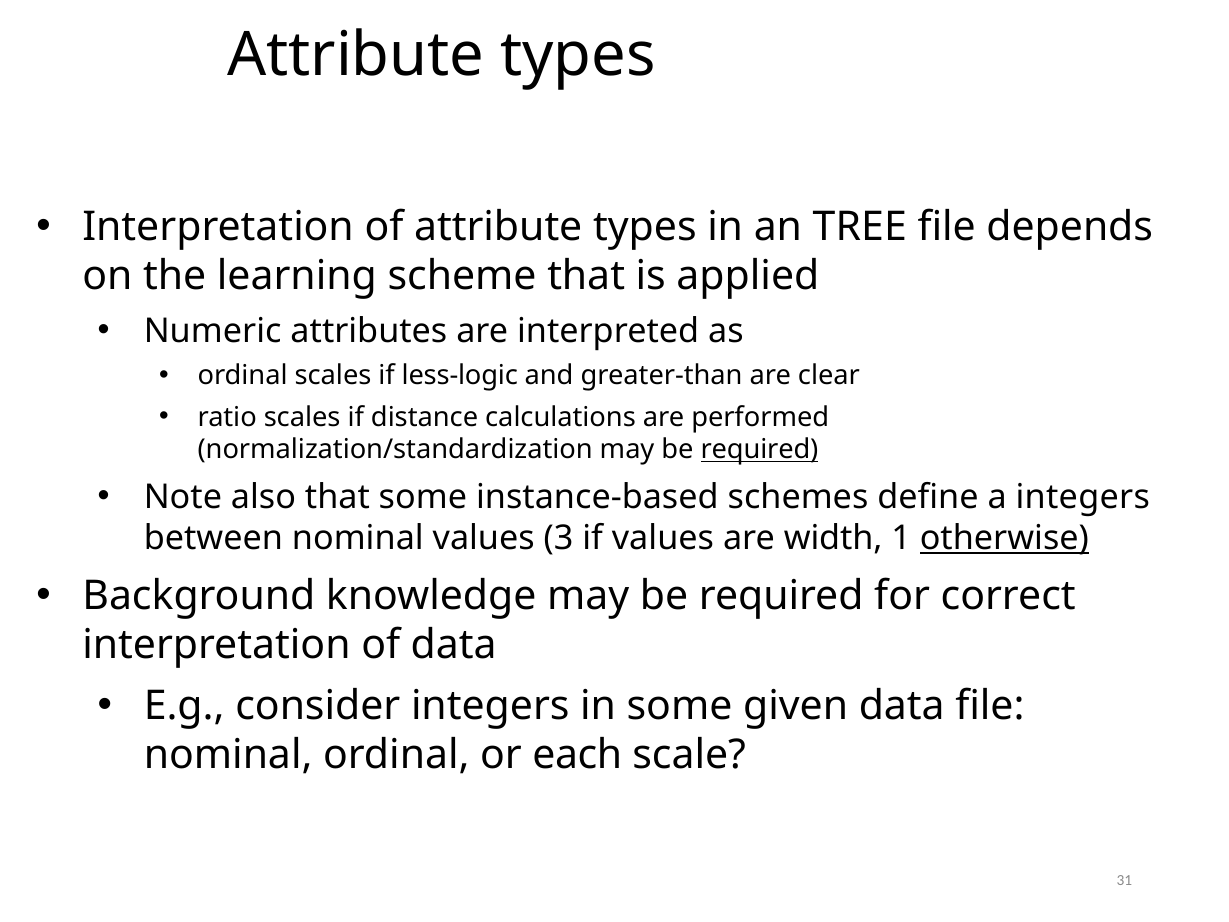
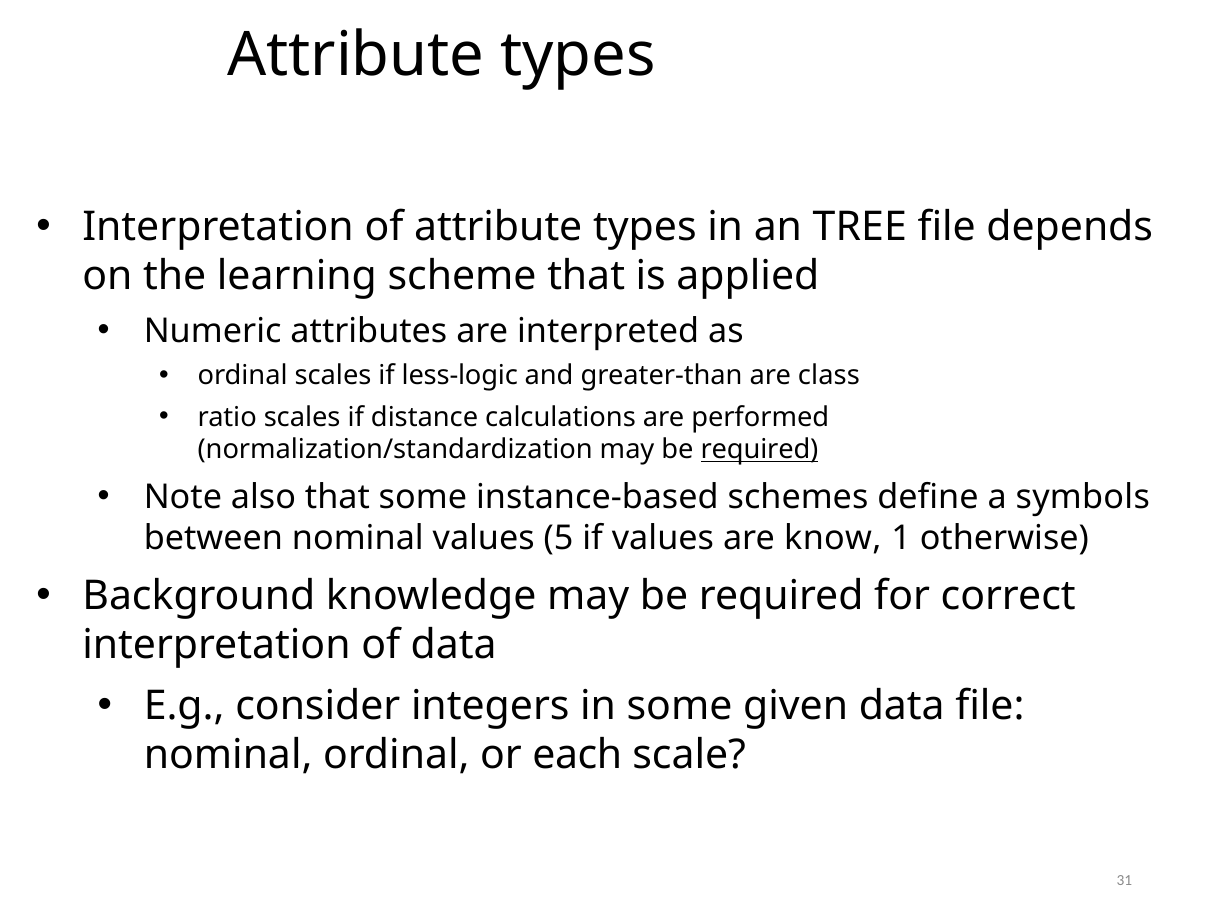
clear: clear -> class (829, 376)
a integers: integers -> symbols (1083, 497)
3: 3 -> 5 (559, 538)
width: width -> know (833, 538)
otherwise underline: present -> none (1004, 538)
